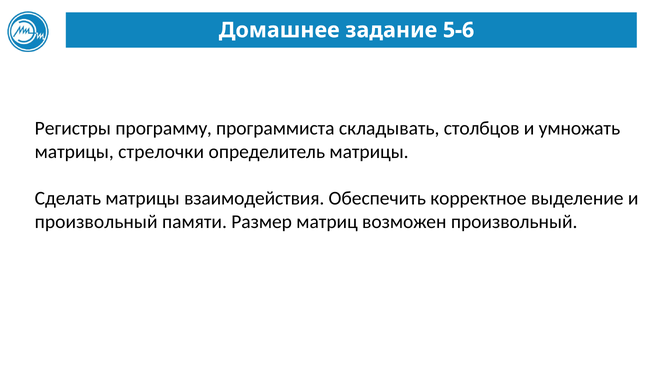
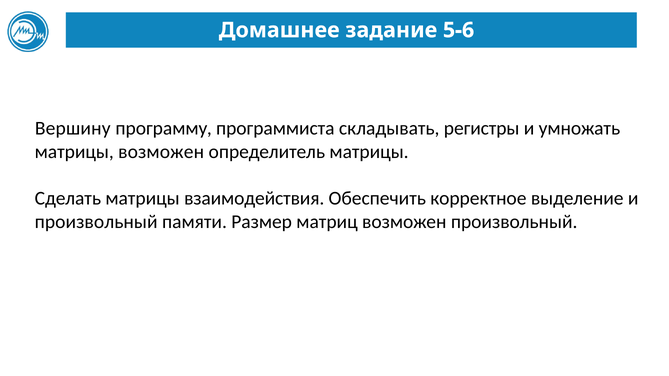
Регистры: Регистры -> Вершину (73, 128)
столбцов: столбцов -> регистры (482, 128)
матрицы стрелочки: стрелочки -> возможен (161, 152)
